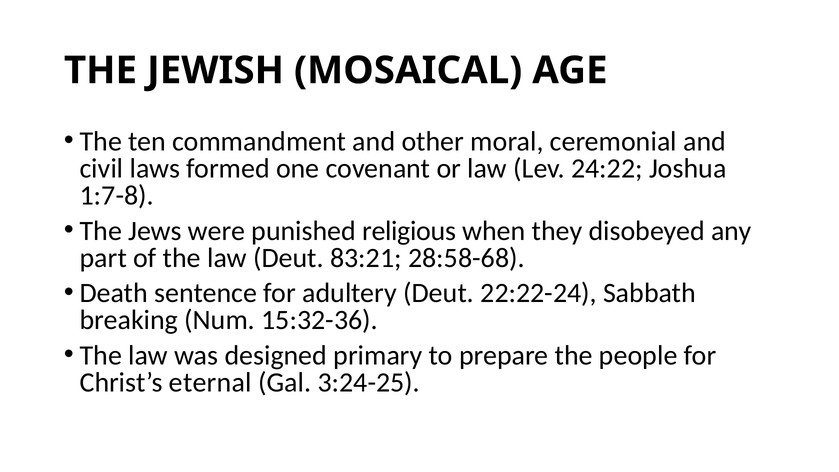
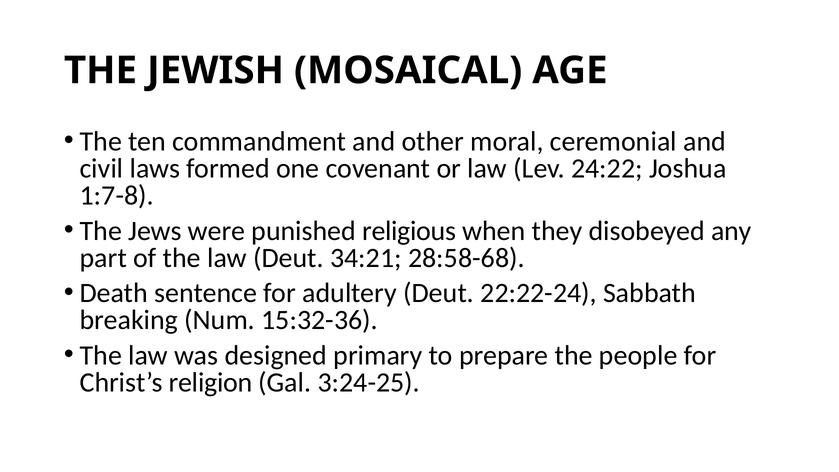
83:21: 83:21 -> 34:21 (366, 258)
eternal: eternal -> religion (211, 382)
